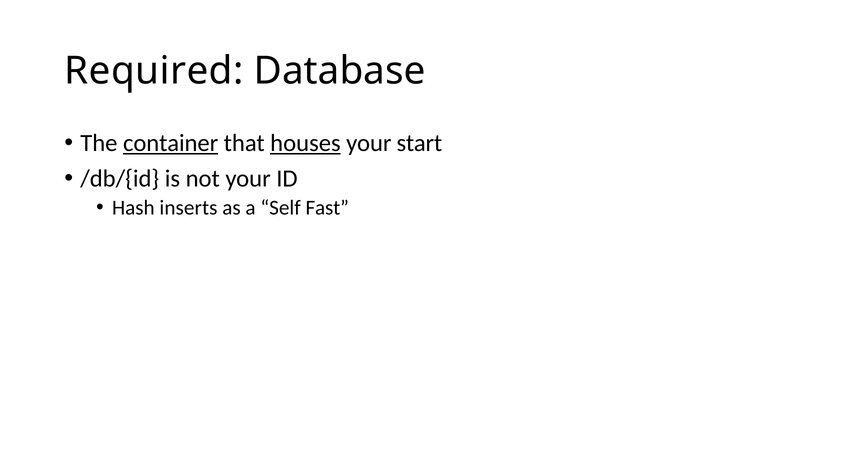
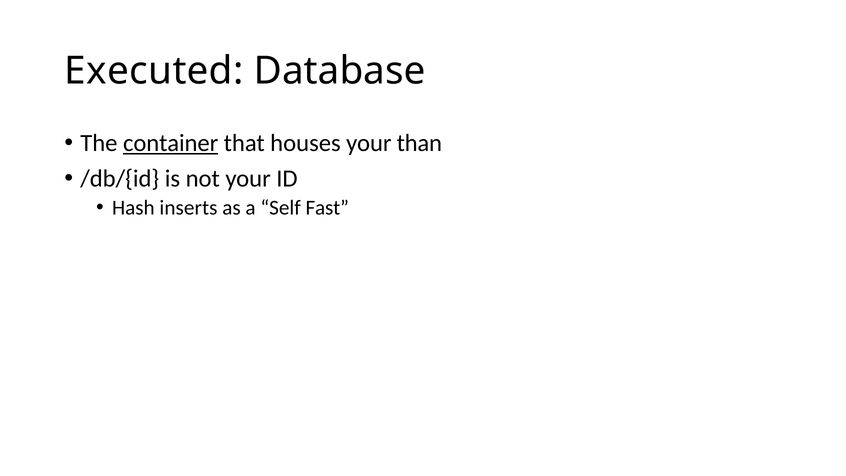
Required: Required -> Executed (154, 71)
houses underline: present -> none (305, 143)
start: start -> than (419, 143)
